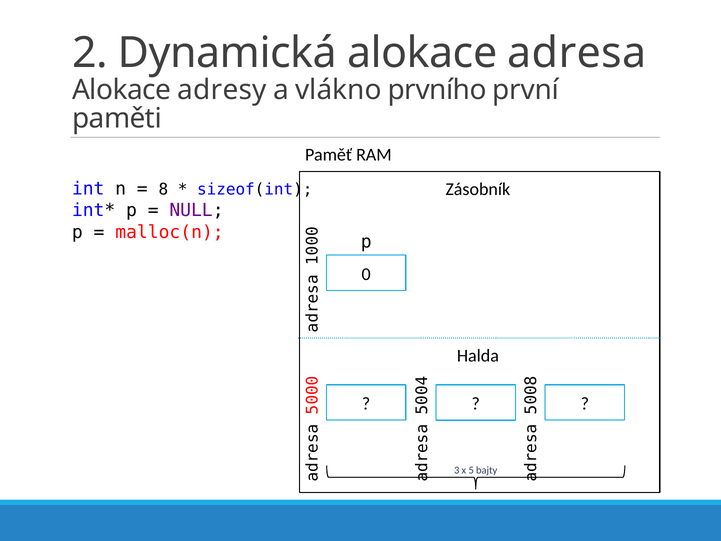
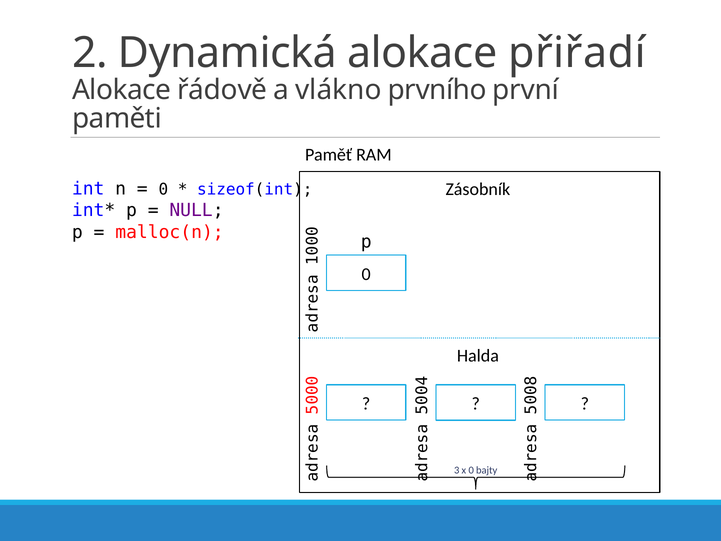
adresa: adresa -> přiřadí (577, 53)
adresy: adresy -> řádově (222, 90)
8: 8 -> 0 (163, 189)
x 5: 5 -> 0 (471, 470)
